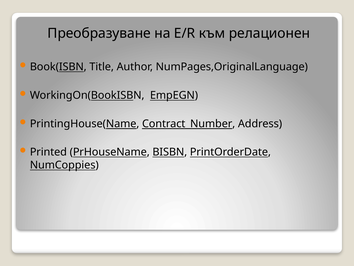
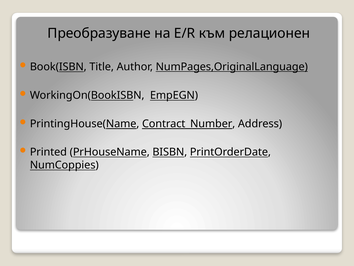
NumPages,OriginalLanguage underline: none -> present (232, 67)
